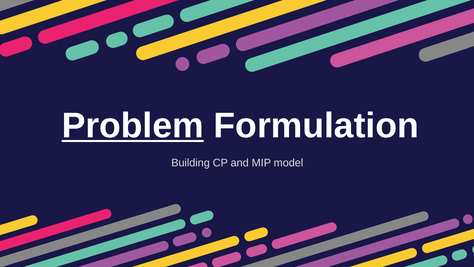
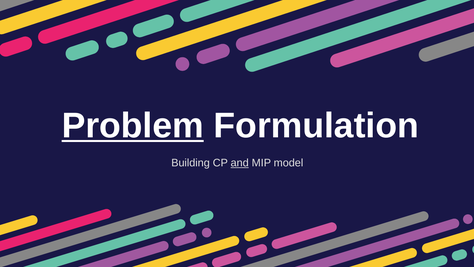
and underline: none -> present (240, 163)
